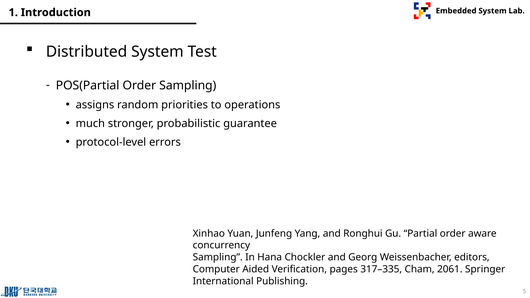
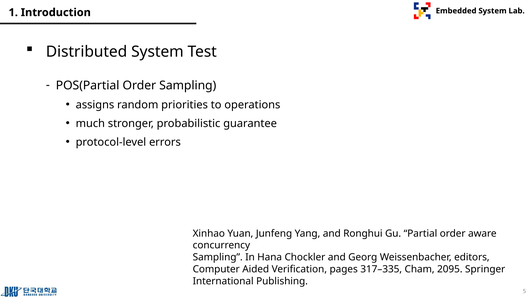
2061: 2061 -> 2095 (450, 269)
